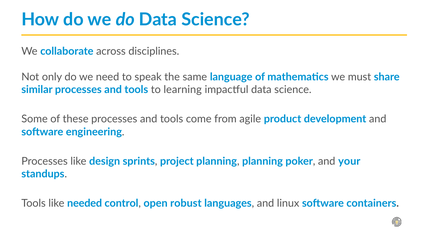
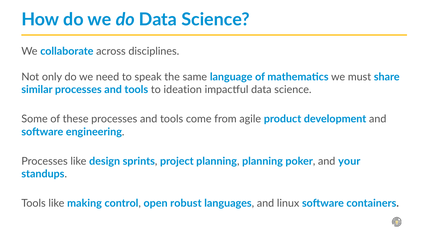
learning: learning -> ideation (183, 90)
needed: needed -> making (85, 204)
